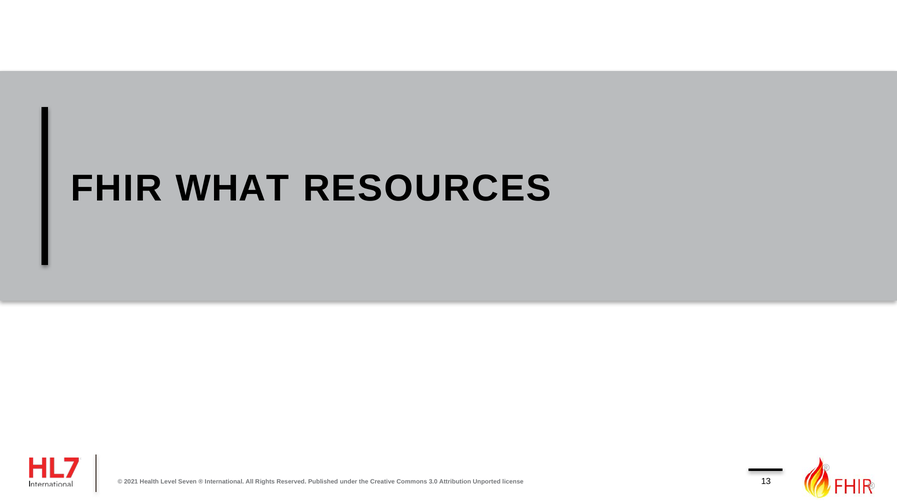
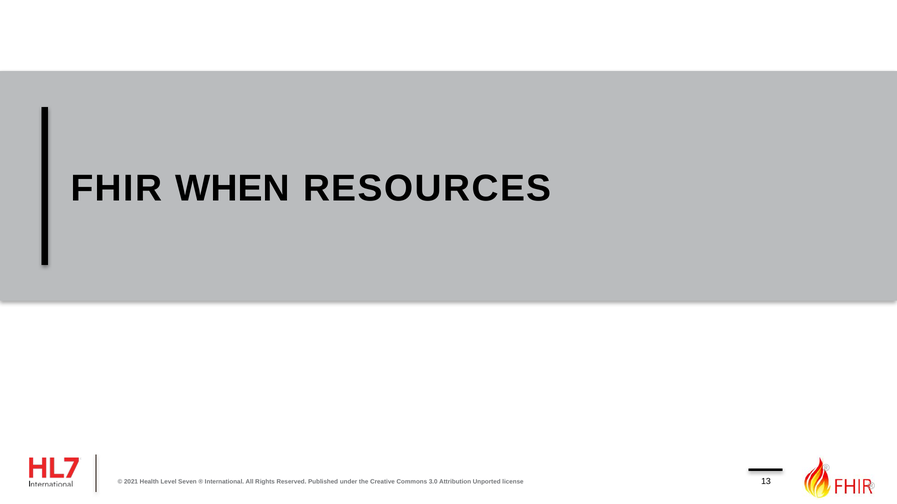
WHAT: WHAT -> WHEN (233, 189)
